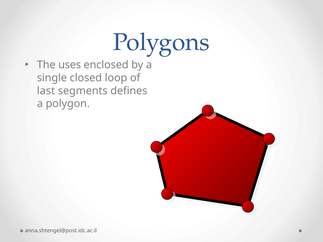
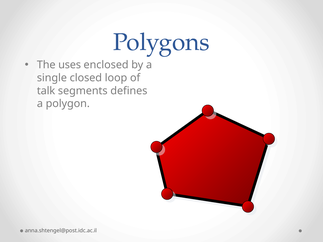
last: last -> talk (46, 91)
